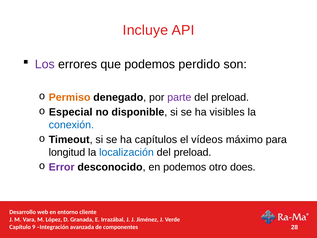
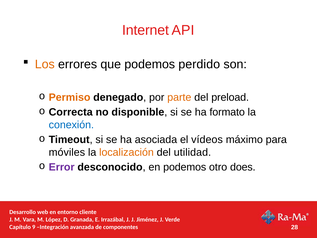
Incluye: Incluye -> Internet (146, 30)
Los colour: purple -> orange (45, 64)
parte colour: purple -> orange (179, 97)
Especial: Especial -> Correcta (71, 112)
visibles: visibles -> formato (227, 112)
capítulos: capítulos -> asociada (156, 140)
longitud: longitud -> móviles (67, 152)
localización colour: blue -> orange (126, 152)
preload: preload -> utilidad (192, 152)
